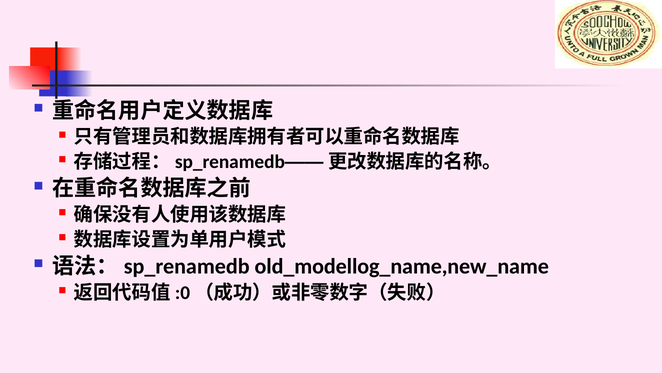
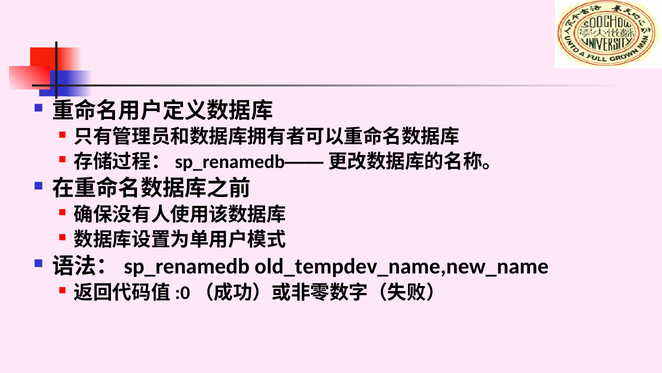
old_modellog_name,new_name: old_modellog_name,new_name -> old_tempdev_name,new_name (402, 266)
